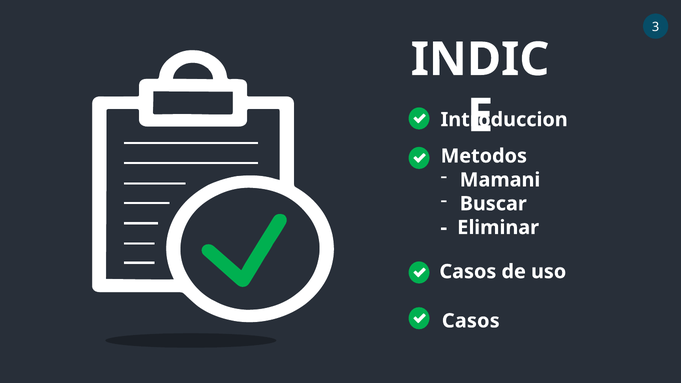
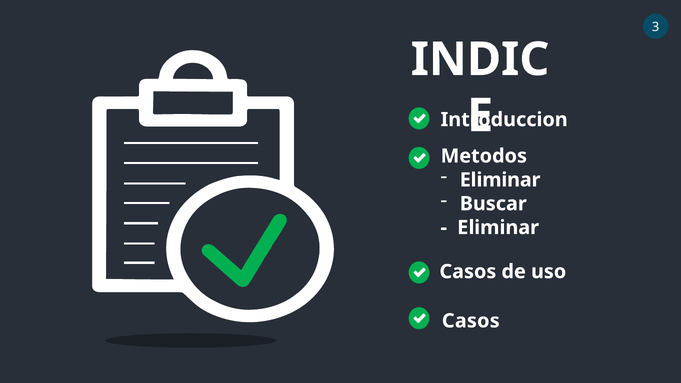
Mamani: Mamani -> Eliminar (500, 180)
